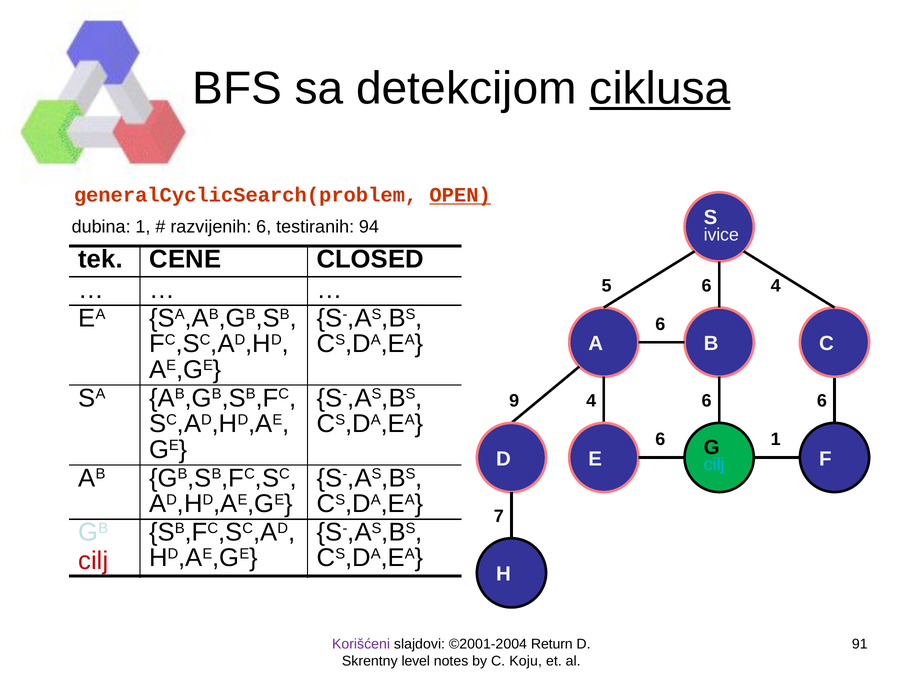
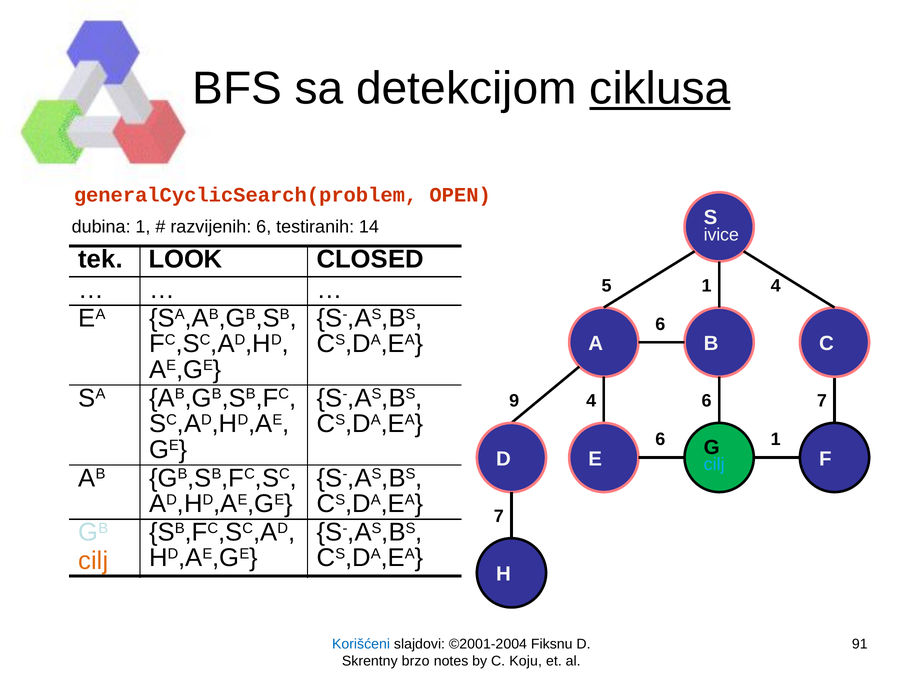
OPEN underline: present -> none (460, 195)
94: 94 -> 14 (369, 227)
CENE: CENE -> LOOK (186, 259)
5 6: 6 -> 1 (707, 286)
6 6: 6 -> 7 (822, 401)
cilj colour: red -> orange (93, 561)
Korišćeni colour: purple -> blue (361, 644)
Return: Return -> Fiksnu (552, 644)
level: level -> brzo (416, 661)
